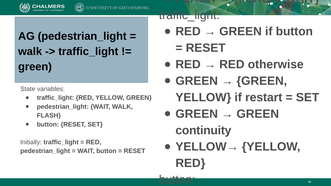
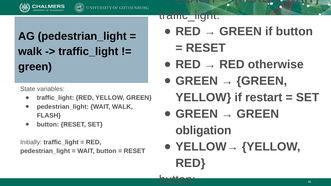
continuity: continuity -> obligation (203, 130)
